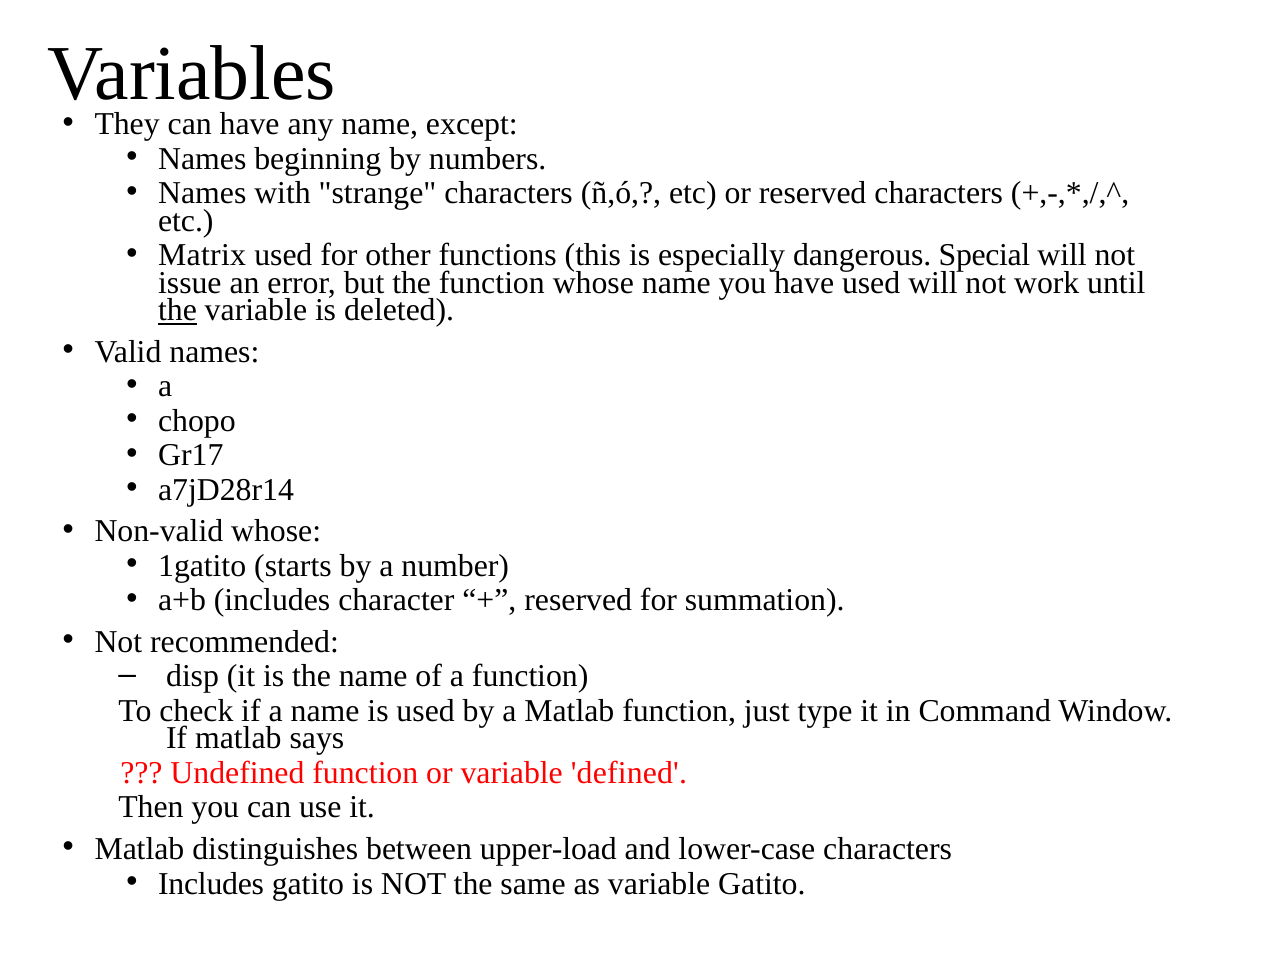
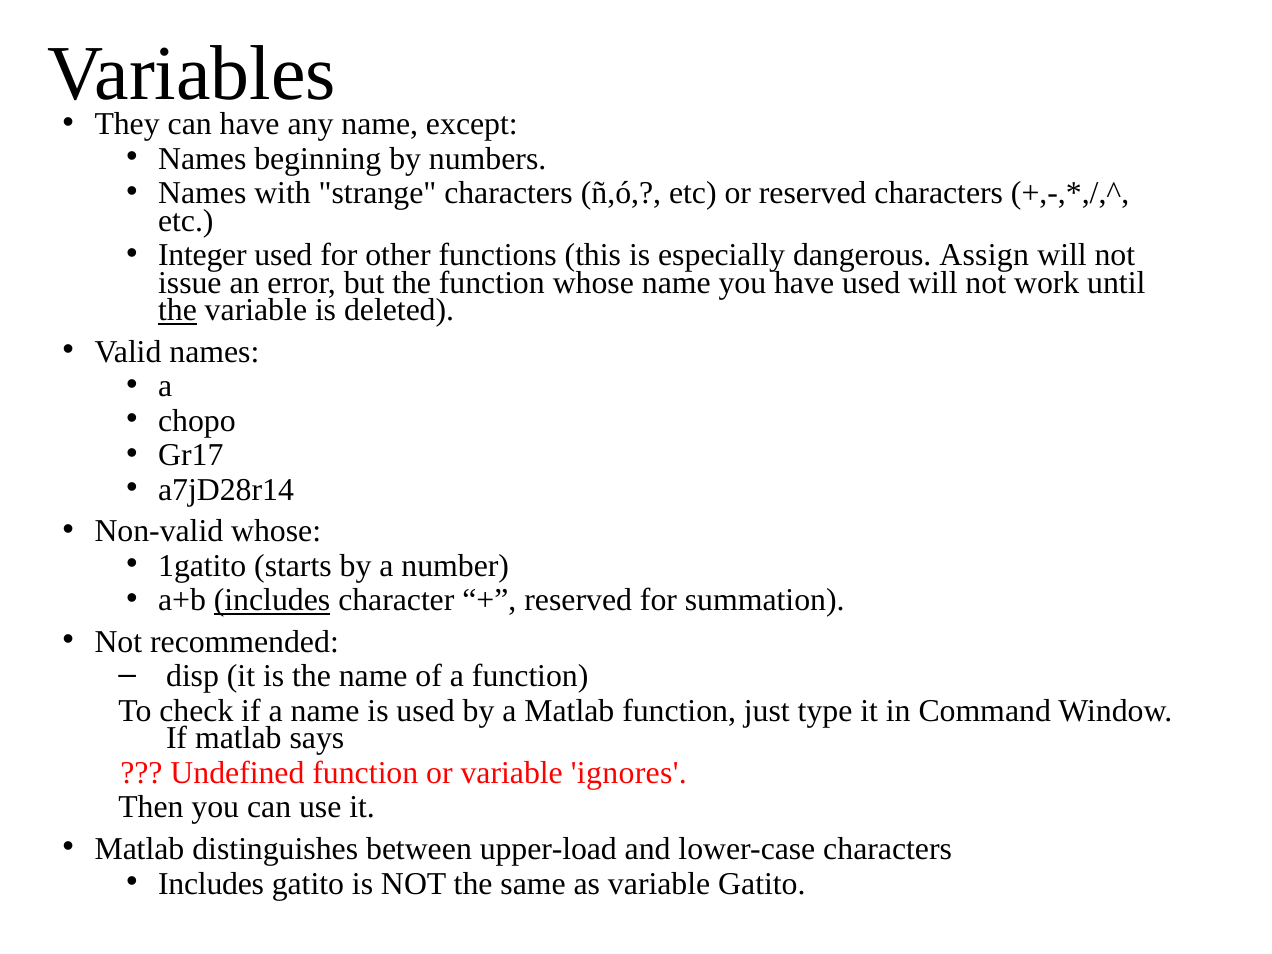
Matrix: Matrix -> Integer (202, 255)
Special: Special -> Assign (984, 255)
includes underline: none -> present (272, 600)
defined: defined -> ignores (629, 773)
